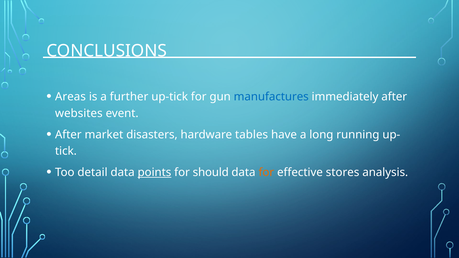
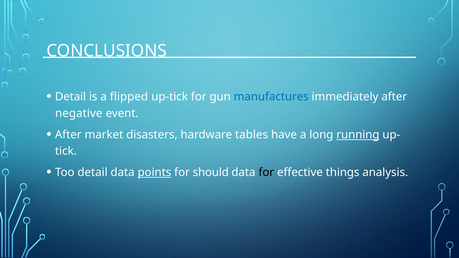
Areas: Areas -> Detail (71, 97)
further: further -> flipped (129, 97)
websites: websites -> negative (79, 113)
running underline: none -> present (358, 135)
for colour: orange -> black (266, 173)
stores: stores -> things (343, 173)
